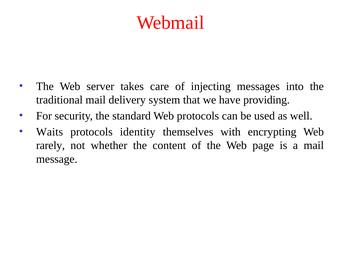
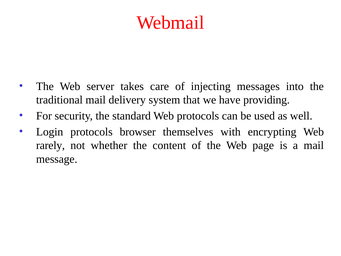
Waits: Waits -> Login (50, 132)
identity: identity -> browser (138, 132)
